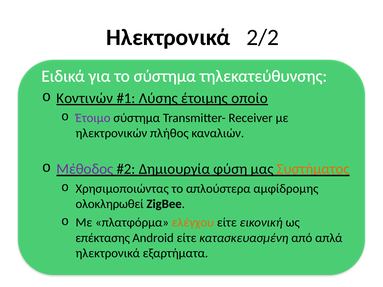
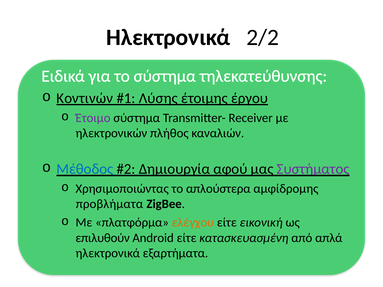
οποίο: οποίο -> έργου (250, 98)
Μέθοδος colour: purple -> blue (85, 169)
φύση: φύση -> αφού (230, 169)
Συστήματος colour: orange -> purple (313, 169)
ολοκληρωθεί: ολοκληρωθεί -> προβλήματα (109, 204)
επέκτασης: επέκτασης -> επιλυθούν (103, 238)
